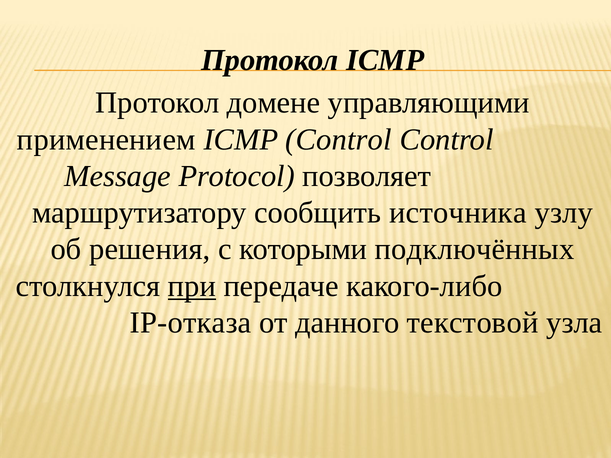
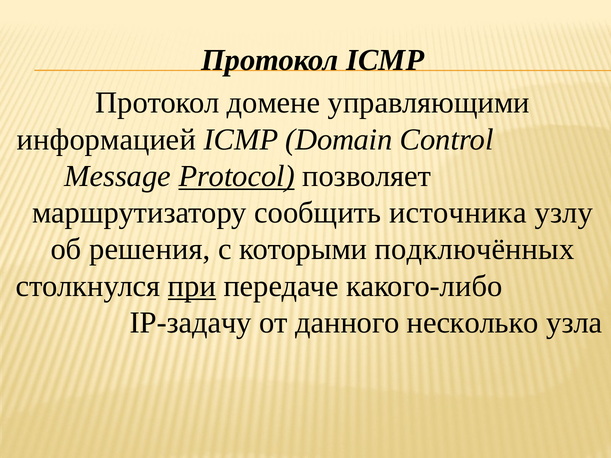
применением: применением -> информацией (106, 140)
ICMP Control: Control -> Domain (339, 140)
Protocol underline: none -> present (237, 176)
IP-отказа: IP-отказа -> IP-задачу (191, 323)
текстовой: текстовой -> несколько (473, 323)
